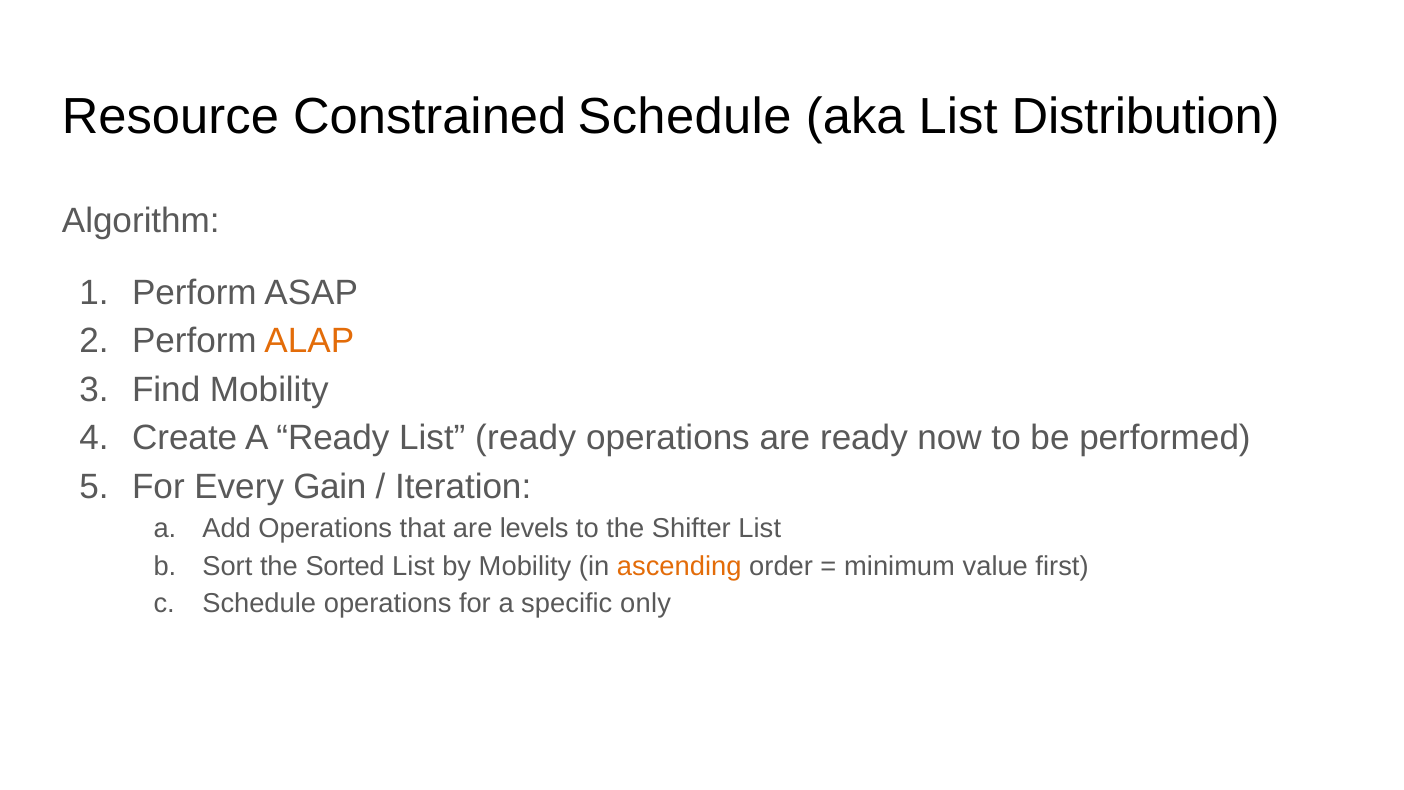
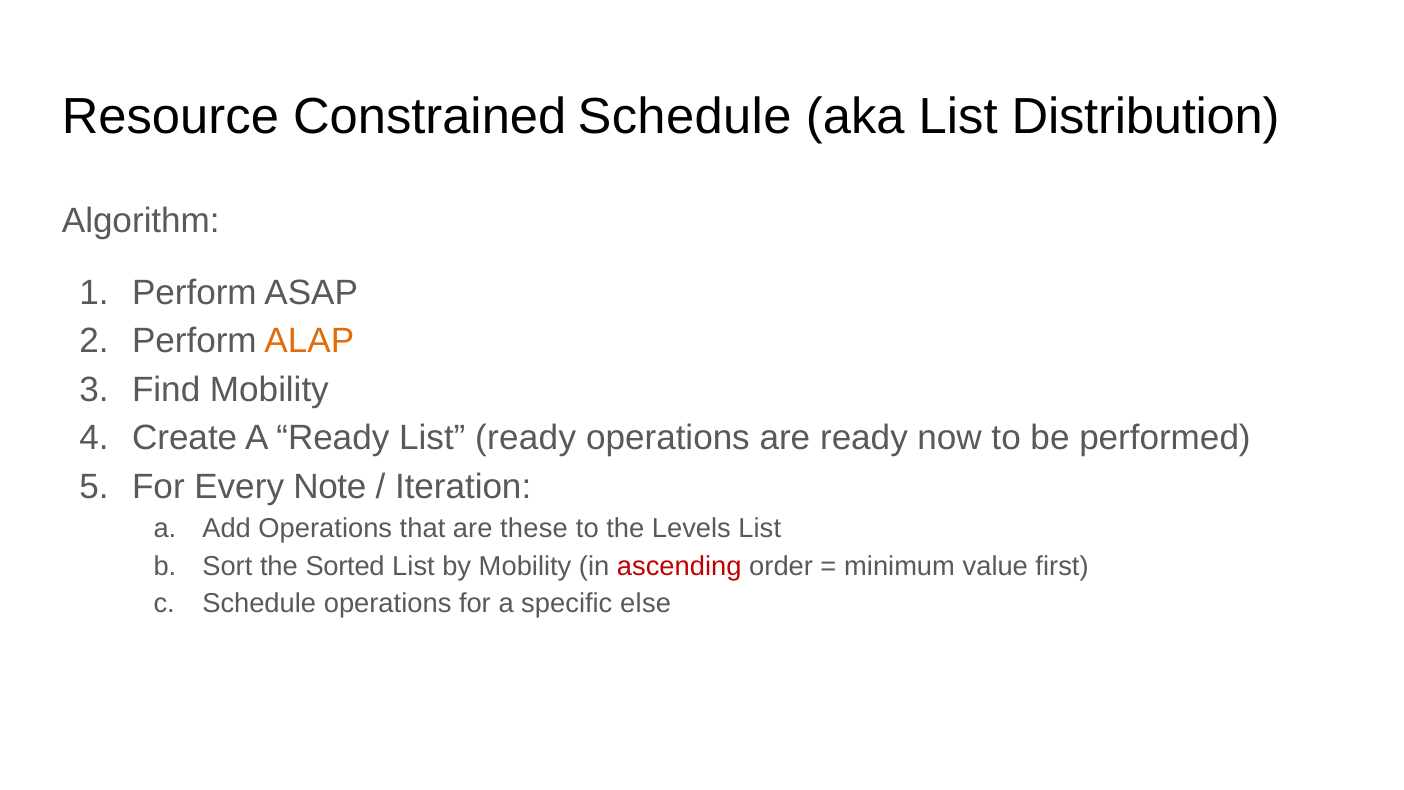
Gain: Gain -> Note (330, 486)
levels: levels -> these (534, 528)
Shifter: Shifter -> Levels (691, 528)
ascending colour: orange -> red (679, 566)
only: only -> else (646, 604)
